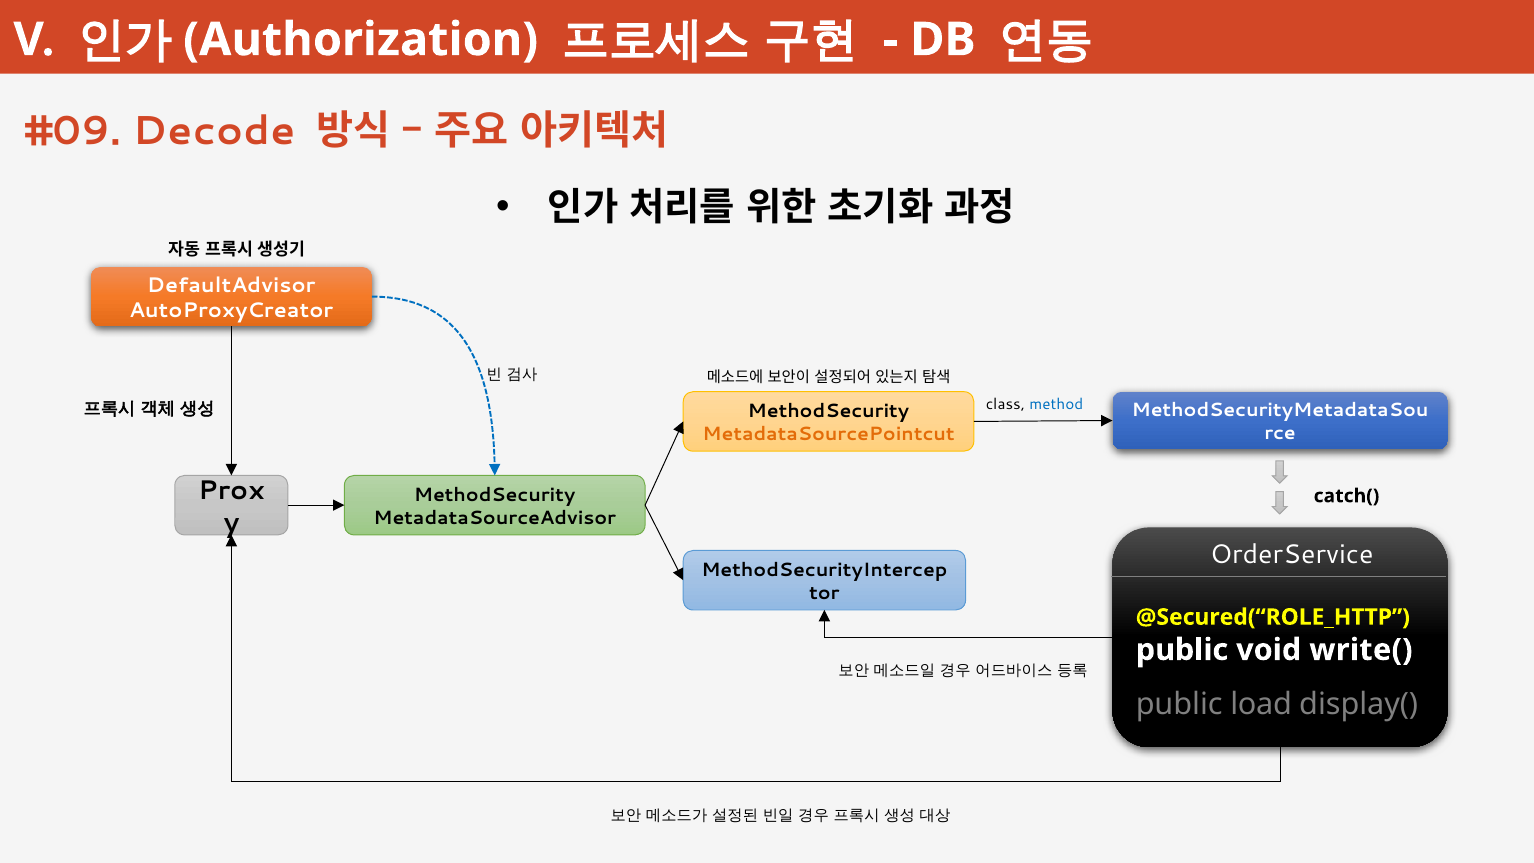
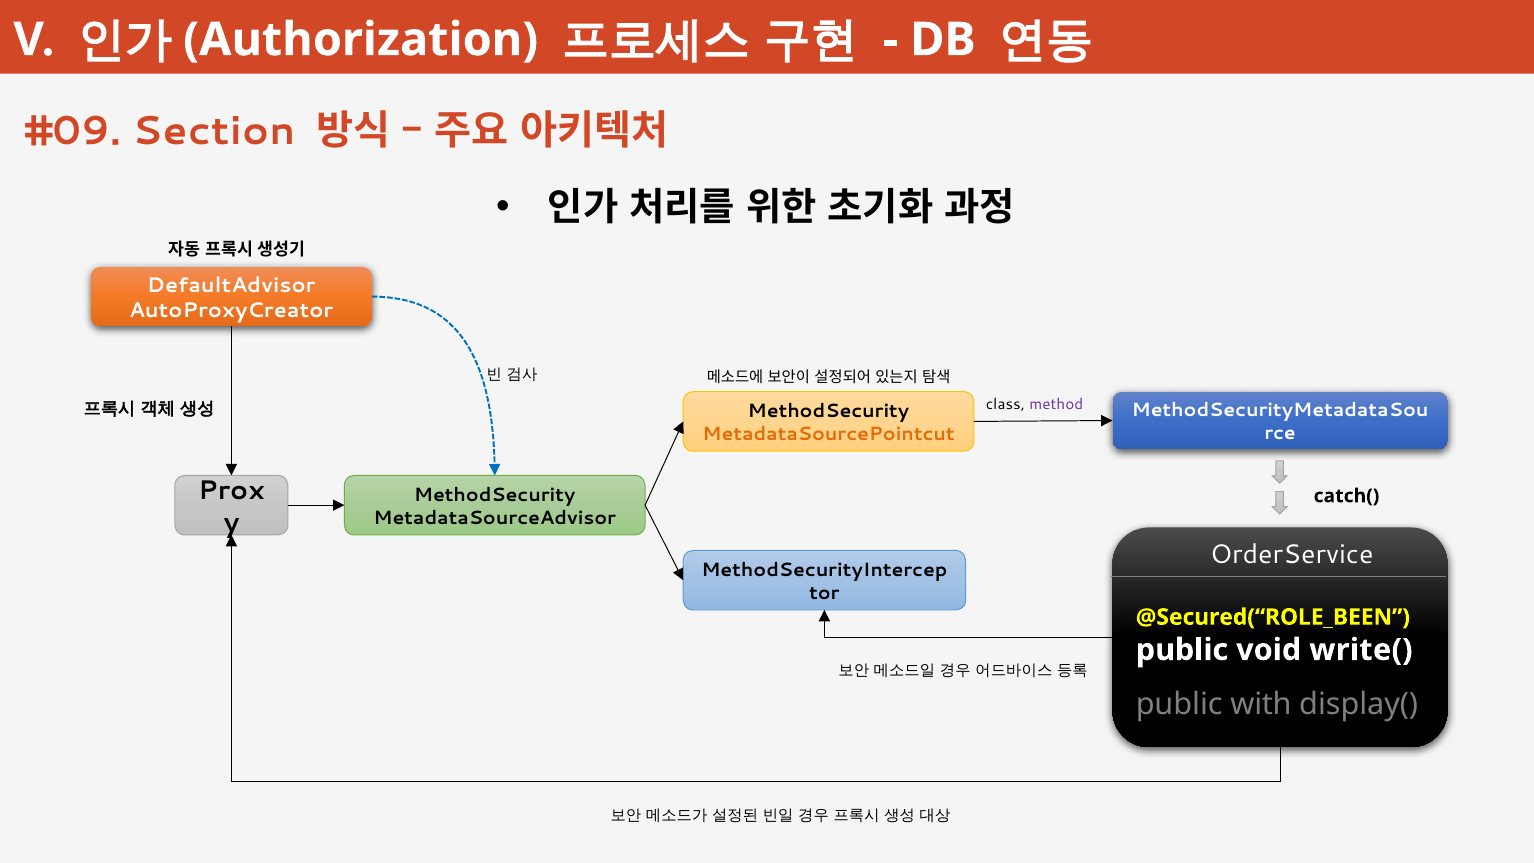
Decode: Decode -> Section (214, 131)
method colour: blue -> purple (1056, 405)
@Secured(“ROLE_HTTP: @Secured(“ROLE_HTTP -> @Secured(“ROLE_BEEN (1273, 617)
load: load -> with (1261, 704)
